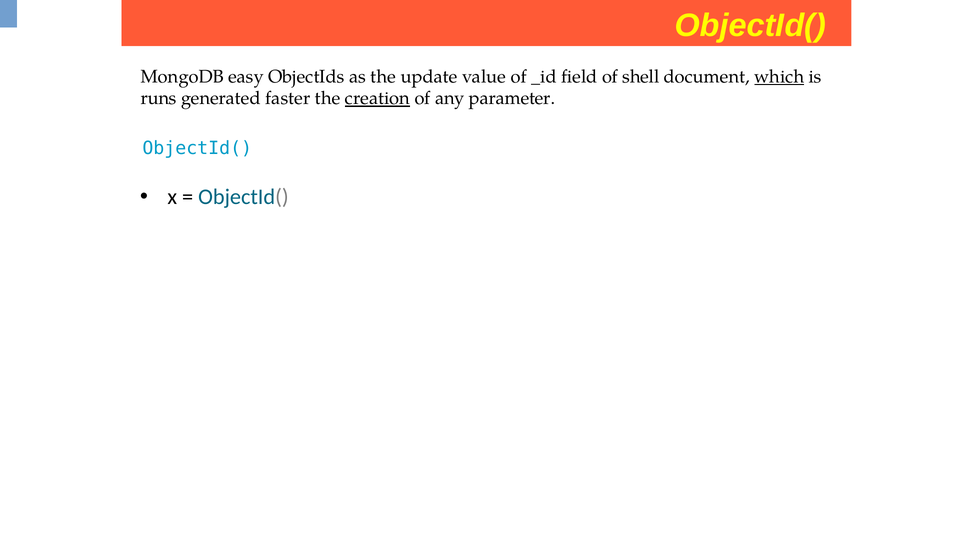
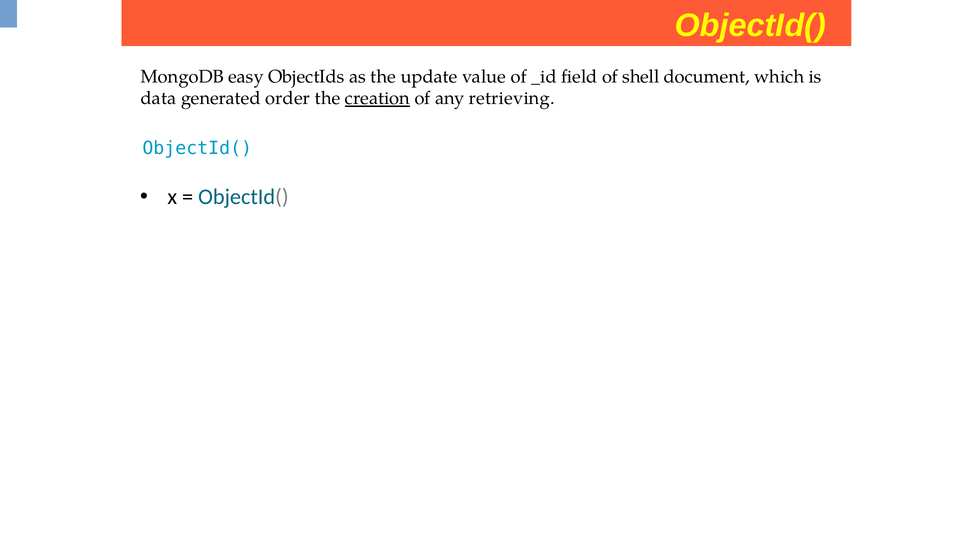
which underline: present -> none (779, 77)
runs: runs -> data (159, 98)
faster: faster -> order (288, 98)
parameter: parameter -> retrieving (512, 98)
